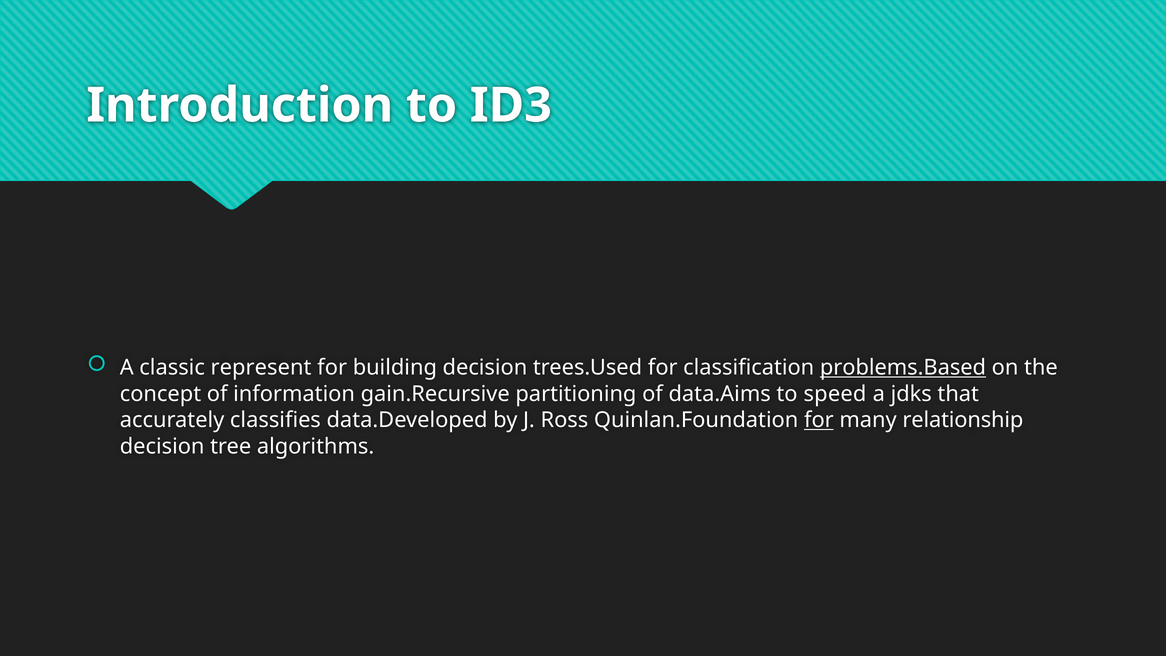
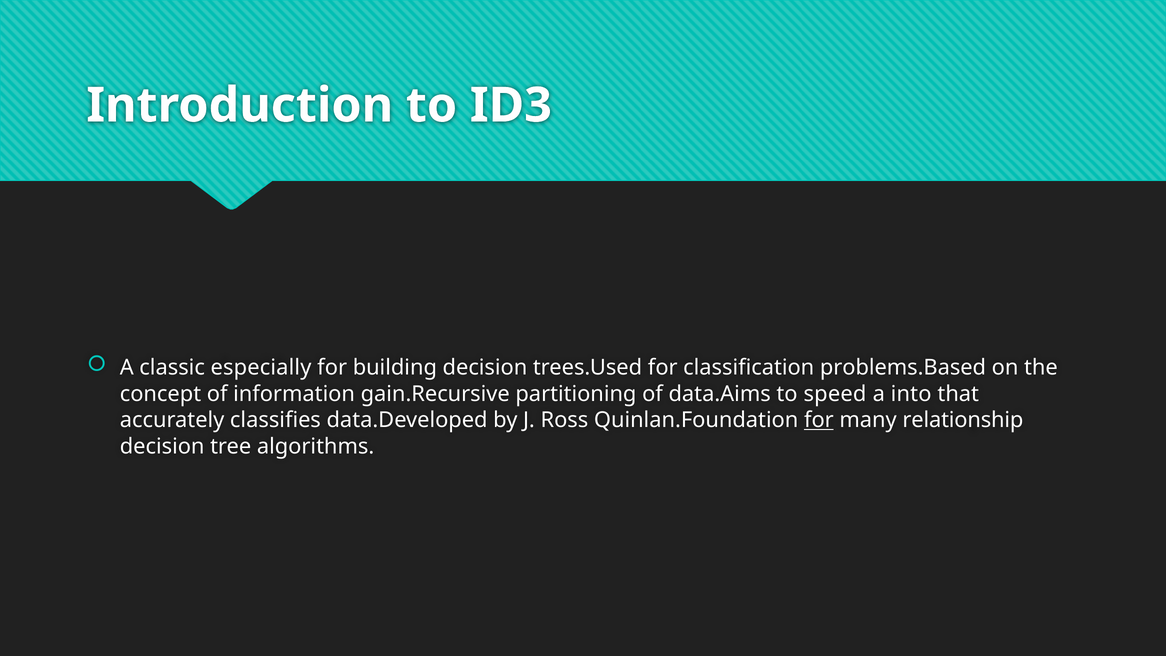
represent: represent -> especially (261, 368)
problems.Based underline: present -> none (903, 368)
jdks: jdks -> into (911, 394)
